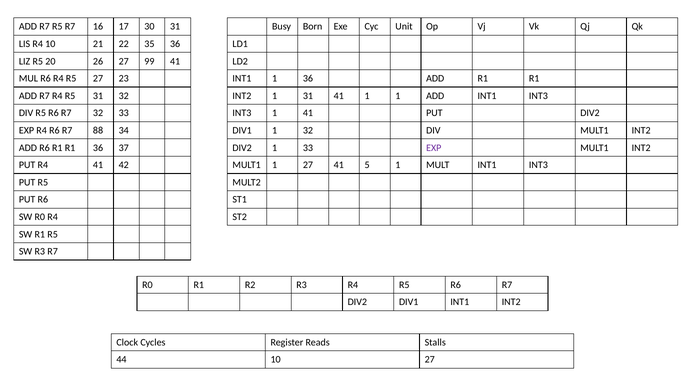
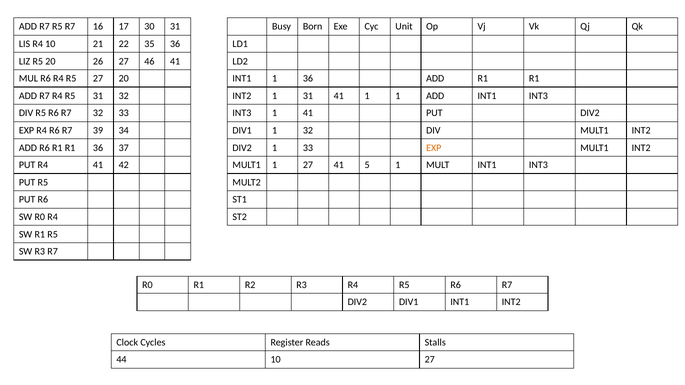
99: 99 -> 46 (149, 61)
27 23: 23 -> 20 (124, 79)
88: 88 -> 39 (98, 131)
EXP colour: purple -> orange (434, 148)
